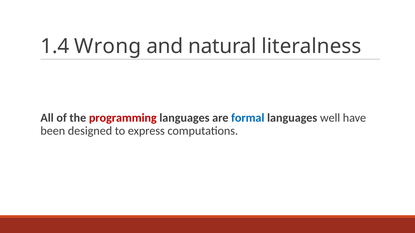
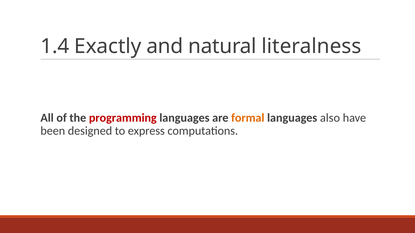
Wrong: Wrong -> Exactly (108, 46)
formal colour: blue -> orange (248, 118)
well: well -> also (330, 118)
